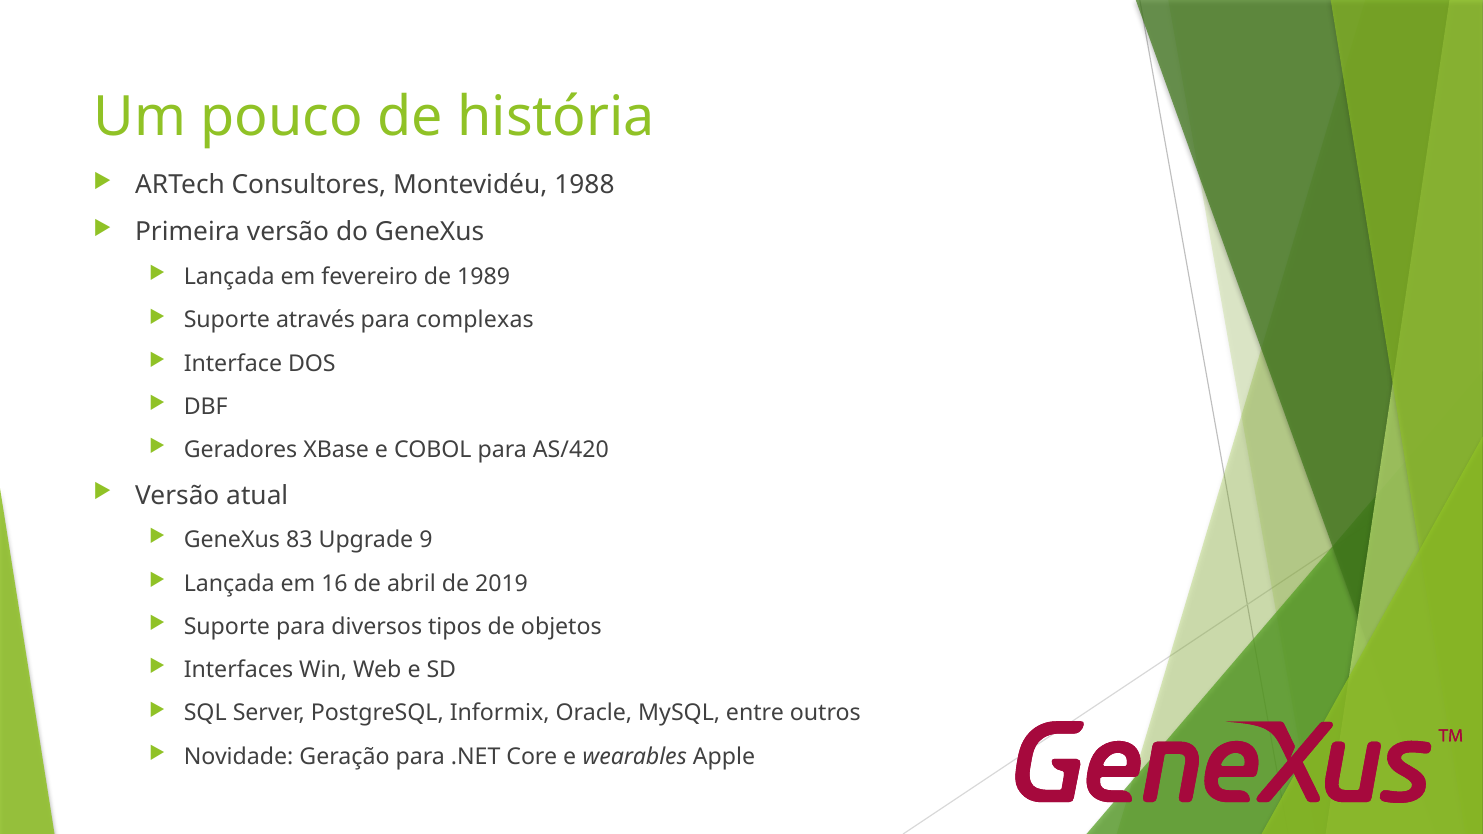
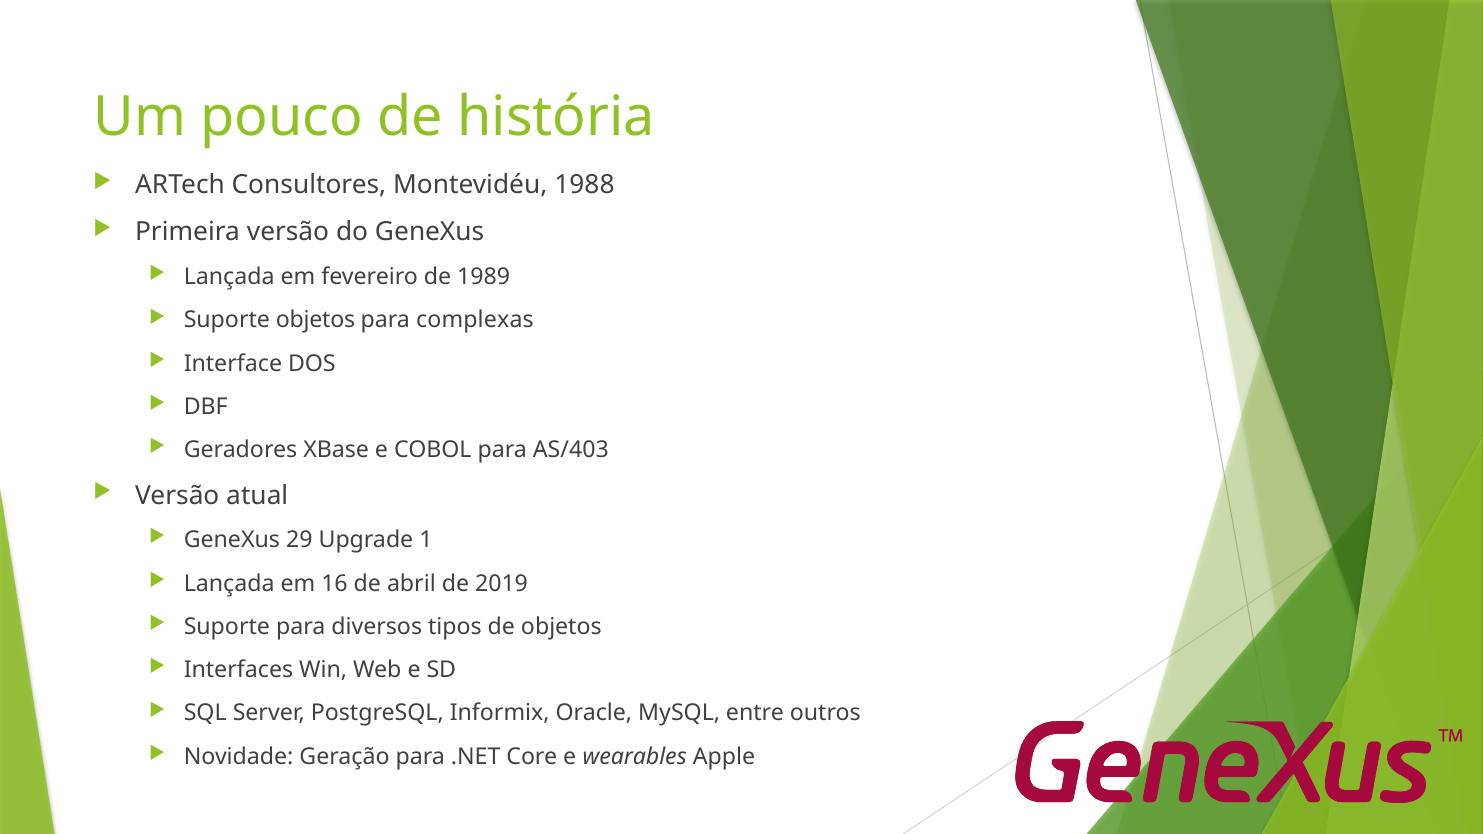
Suporte através: através -> objetos (316, 320)
AS/420: AS/420 -> AS/403 (571, 450)
83: 83 -> 29 (299, 540)
9: 9 -> 1 (426, 540)
